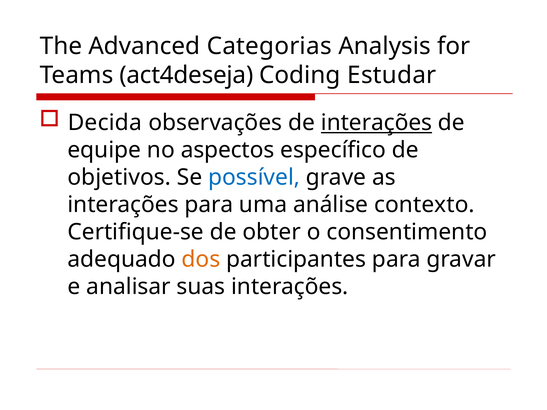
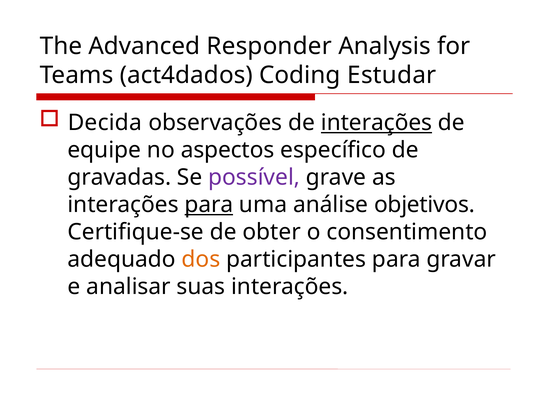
Categorias: Categorias -> Responder (269, 46)
act4deseja: act4deseja -> act4dados (186, 75)
objetivos: objetivos -> gravadas (119, 178)
possível colour: blue -> purple (254, 178)
para underline: none -> present (209, 205)
contexto: contexto -> objetivos (424, 205)
